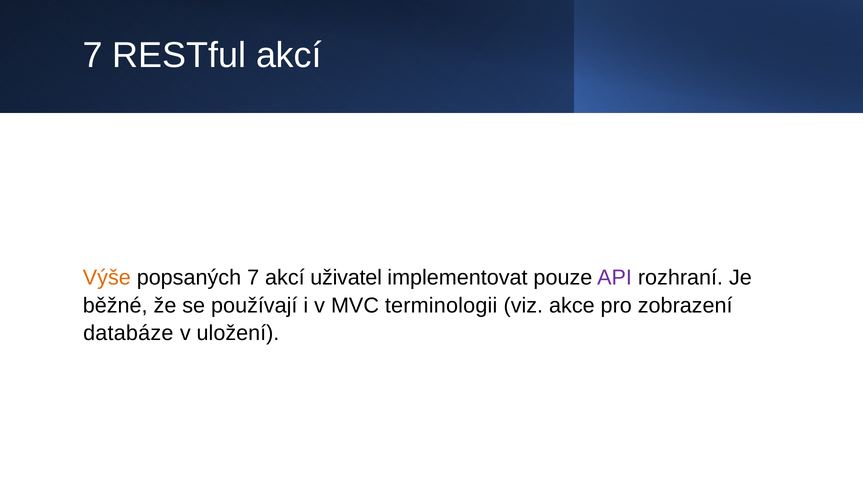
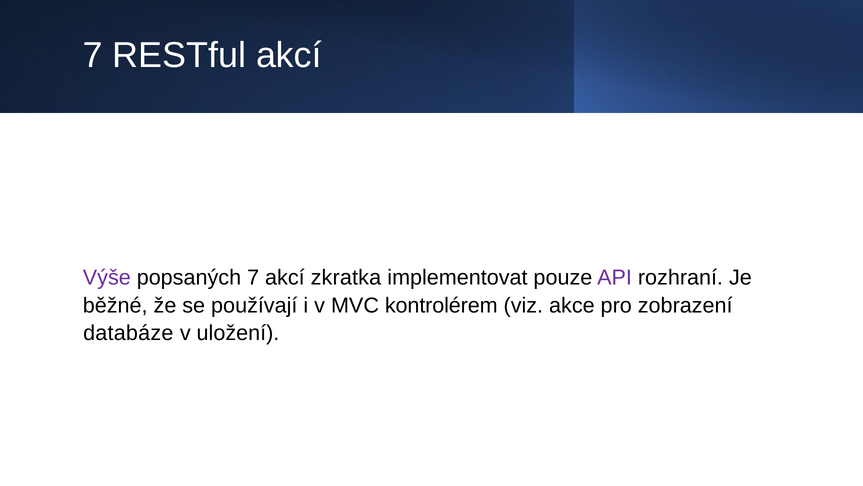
Výše colour: orange -> purple (107, 278)
uživatel: uživatel -> zkratka (346, 278)
terminologii: terminologii -> kontrolérem (441, 305)
